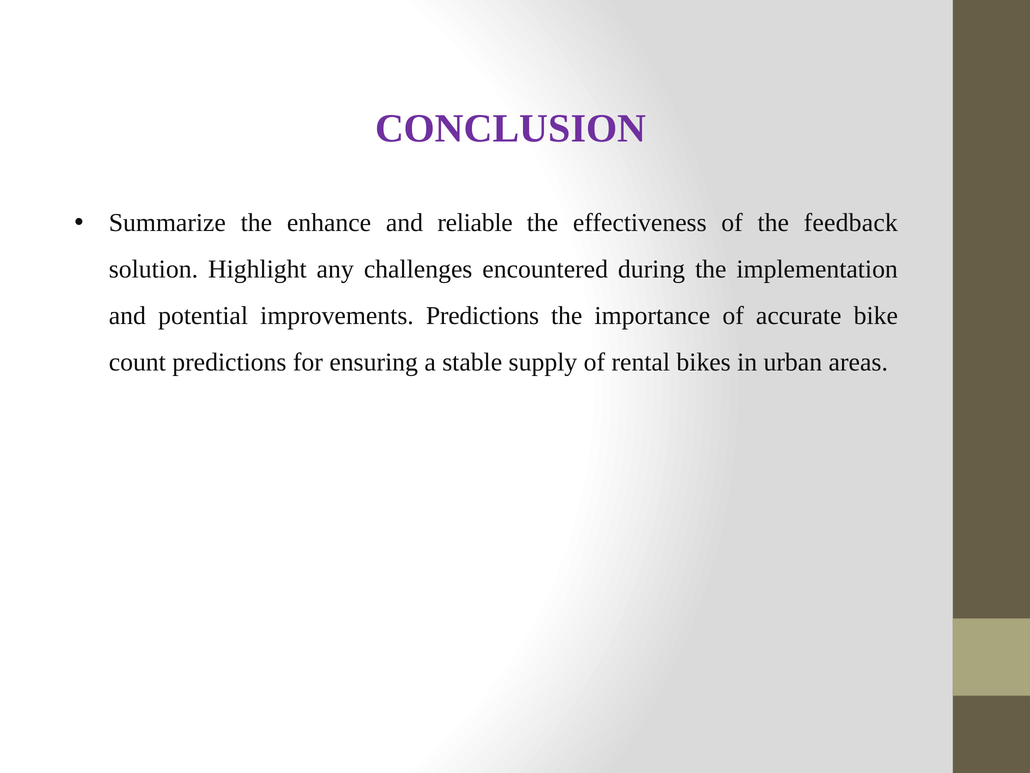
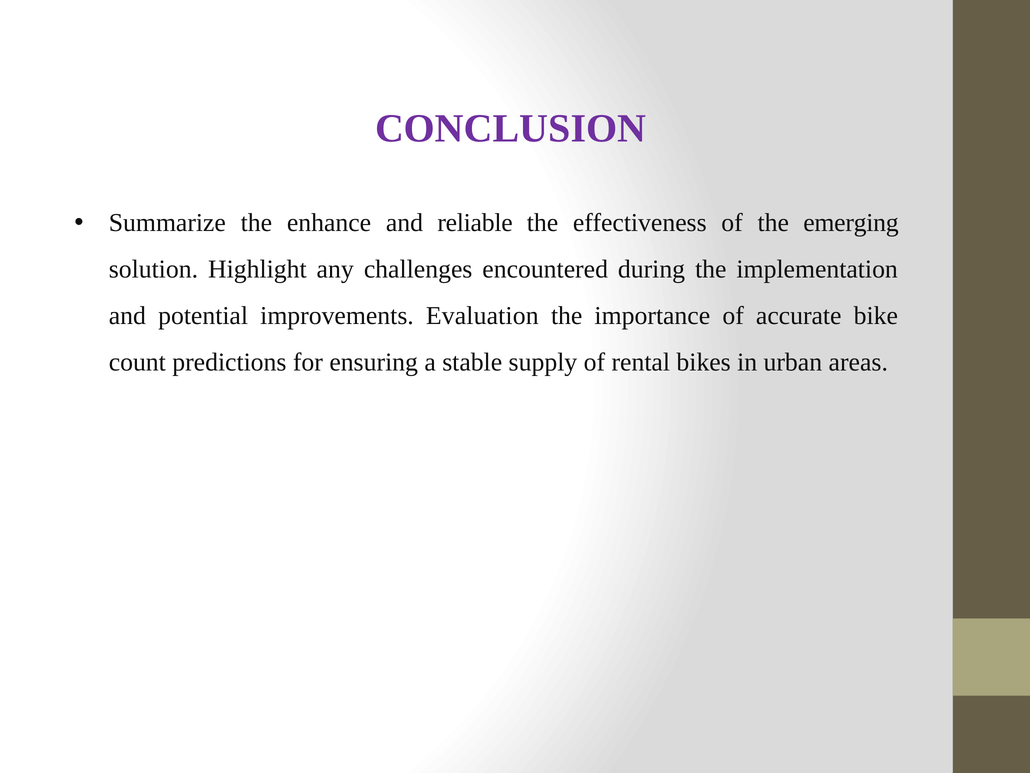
feedback: feedback -> emerging (851, 223)
improvements Predictions: Predictions -> Evaluation (482, 316)
